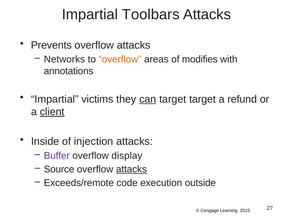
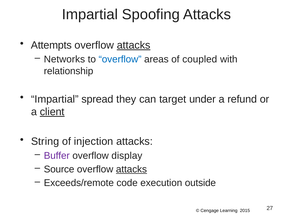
Toolbars: Toolbars -> Spoofing (151, 14)
Prevents: Prevents -> Attempts (51, 45)
attacks underline: none -> present (134, 45)
overflow colour: orange -> blue (120, 59)
modifies: modifies -> coupled (200, 59)
annotations: annotations -> relationship (69, 71)
victims: victims -> spread (98, 99)
can underline: present -> none (148, 99)
target target: target -> under (203, 99)
Inside: Inside -> String (45, 141)
